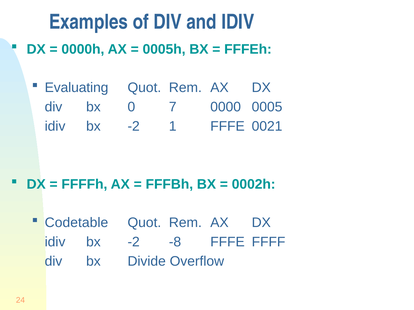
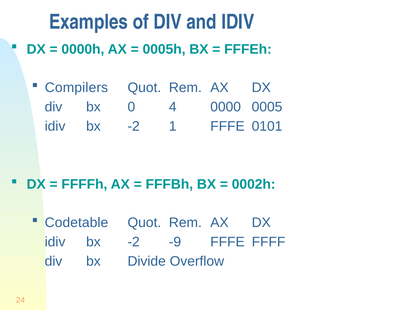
Evaluating: Evaluating -> Compilers (76, 88)
7: 7 -> 4 (173, 107)
0021: 0021 -> 0101 (267, 127)
-8: -8 -> -9 (175, 242)
